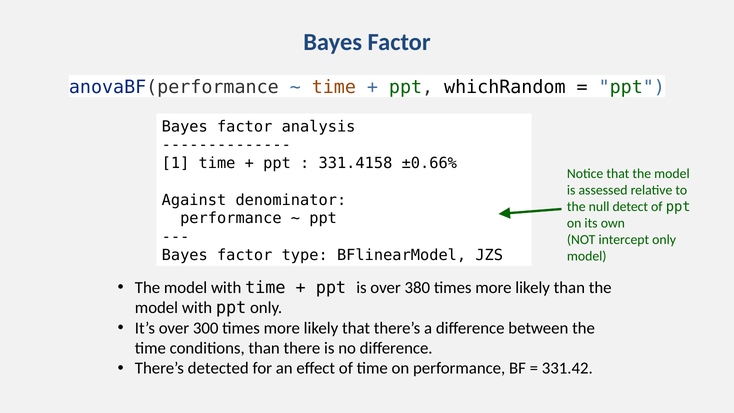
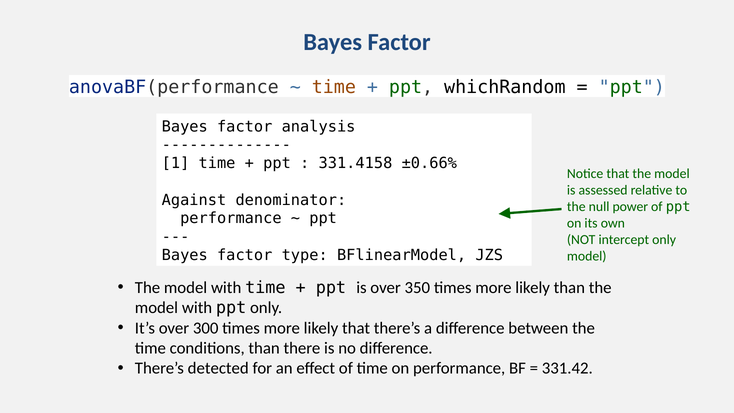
detect: detect -> power (630, 207)
380: 380 -> 350 (417, 288)
